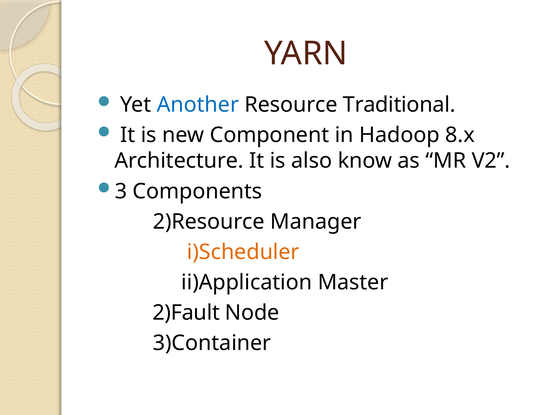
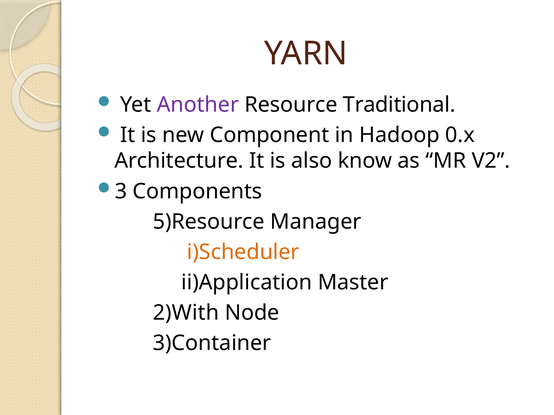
Another colour: blue -> purple (198, 105)
8.x: 8.x -> 0.x (460, 135)
2)Resource: 2)Resource -> 5)Resource (209, 222)
2)Fault: 2)Fault -> 2)With (186, 313)
